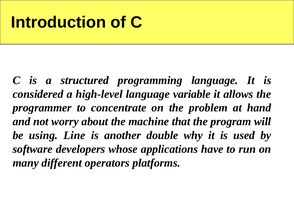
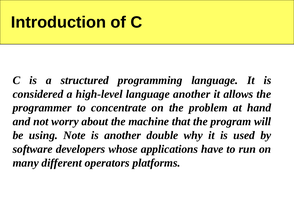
language variable: variable -> another (192, 94)
Line: Line -> Note (74, 135)
